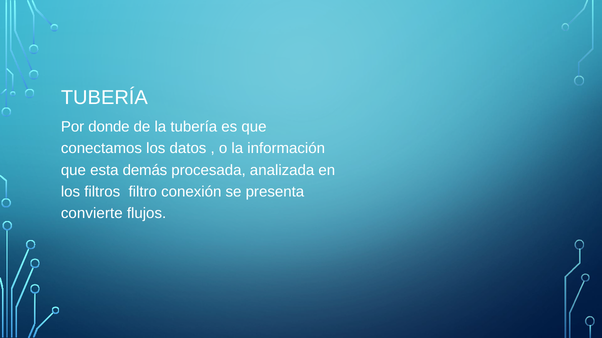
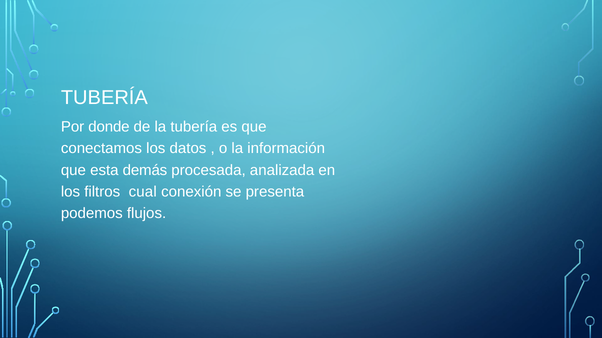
filtro: filtro -> cual (143, 192)
convierte: convierte -> podemos (92, 214)
